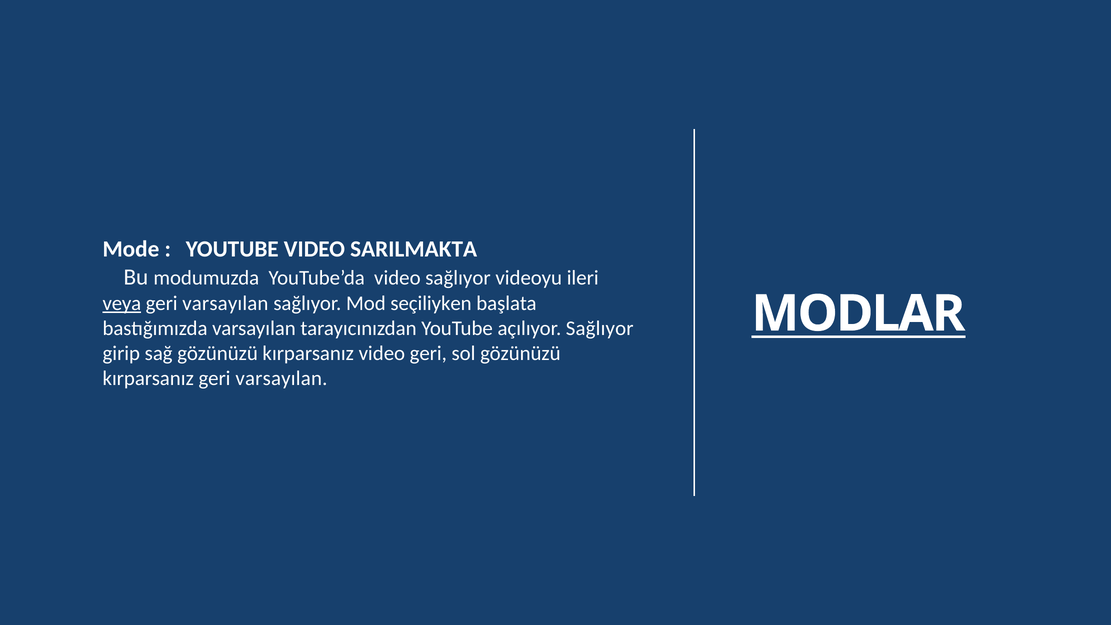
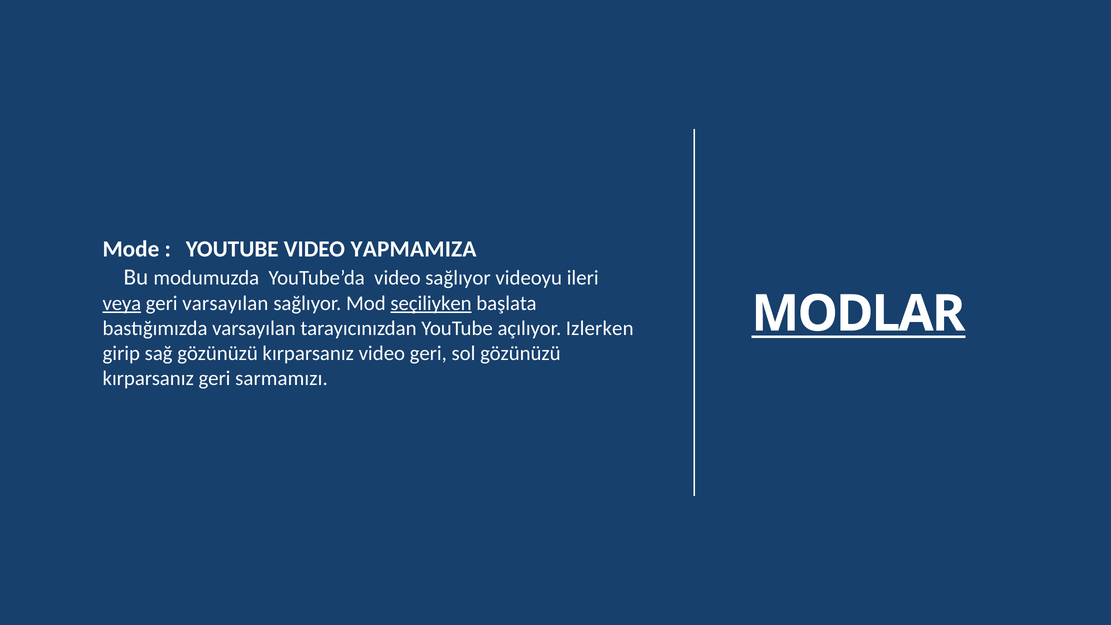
SARILMAKTA: SARILMAKTA -> YAPMAMIZA (414, 249)
seçiliyken underline: none -> present (431, 303)
açılıyor Sağlıyor: Sağlıyor -> Izlerken (600, 328)
kırparsanız geri varsayılan: varsayılan -> sarmamızı (281, 378)
